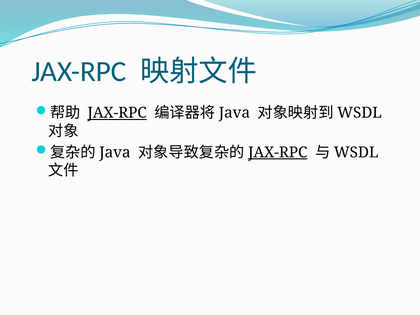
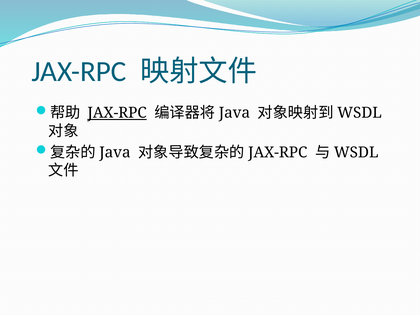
JAX-RPC underline: present -> none (278, 152)
